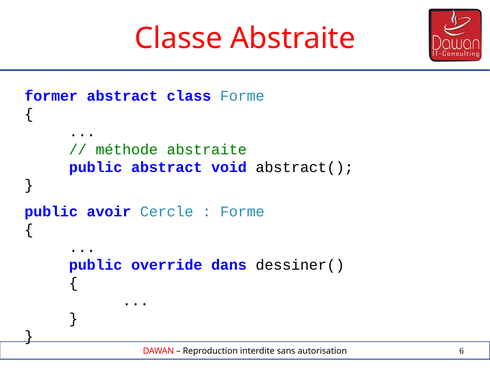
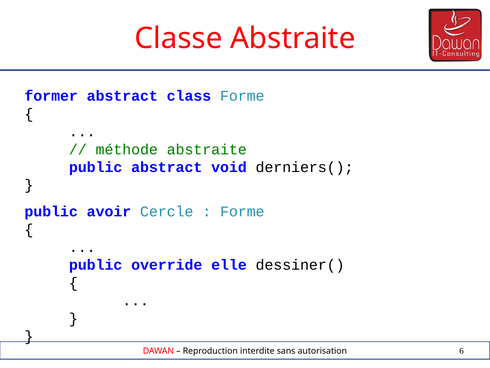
abstract(: abstract( -> derniers( (305, 167)
dans: dans -> elle (229, 265)
